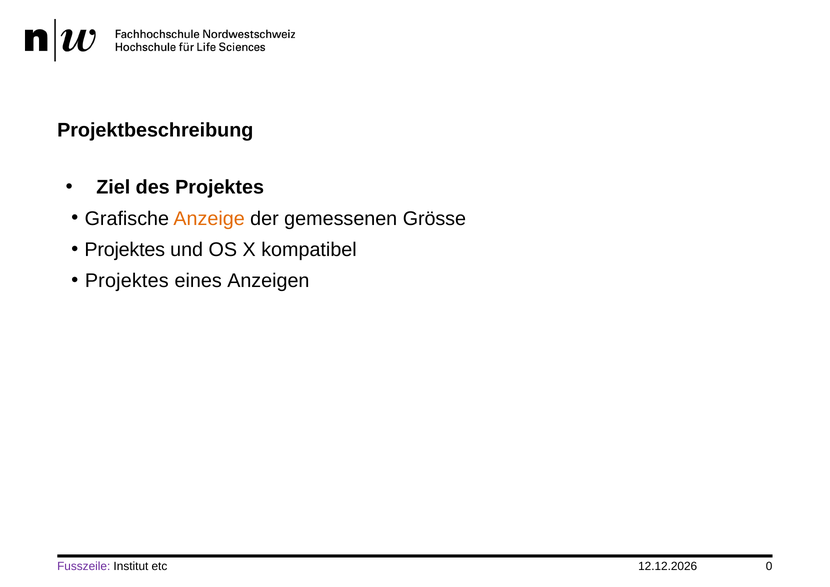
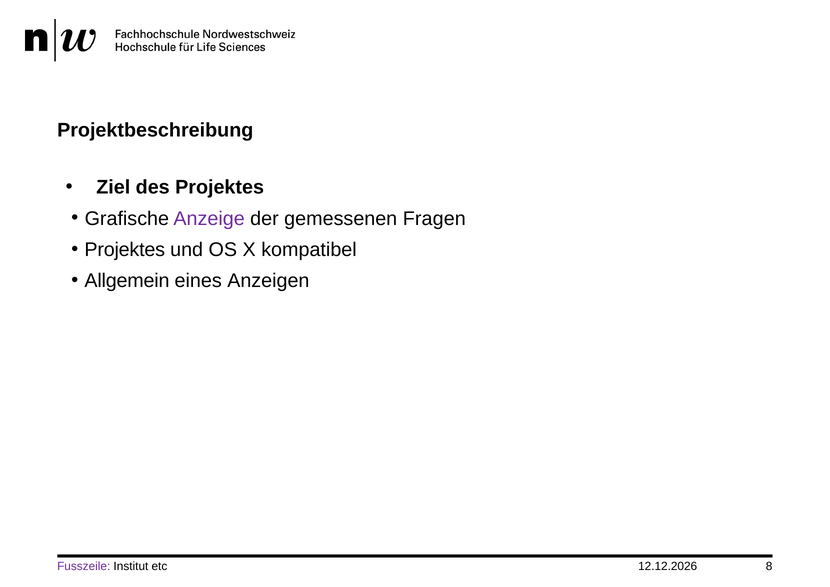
Anzeige colour: orange -> purple (209, 218)
Grösse: Grösse -> Fragen (434, 218)
Projektes: Projektes -> Allgemein (127, 281)
0: 0 -> 8 (769, 566)
